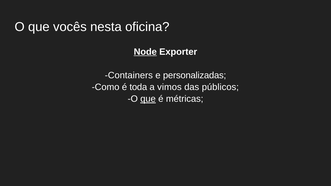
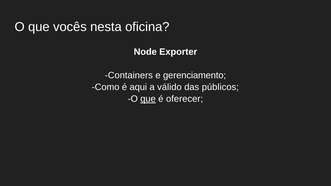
Node underline: present -> none (145, 52)
personalizadas: personalizadas -> gerenciamento (195, 75)
toda: toda -> aqui (138, 87)
vimos: vimos -> válido (169, 87)
métricas: métricas -> oferecer (185, 99)
